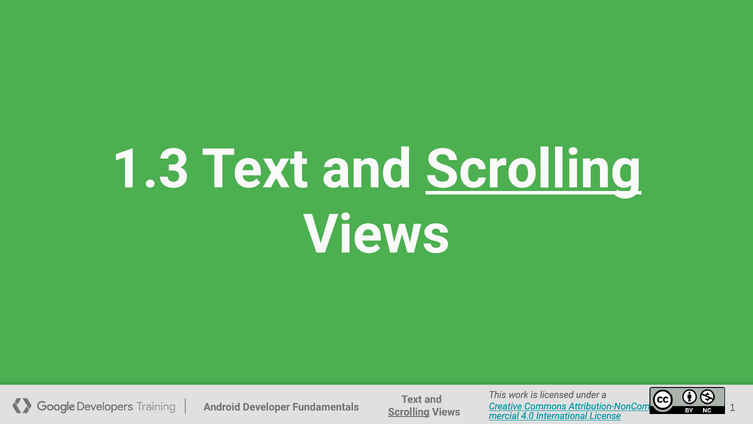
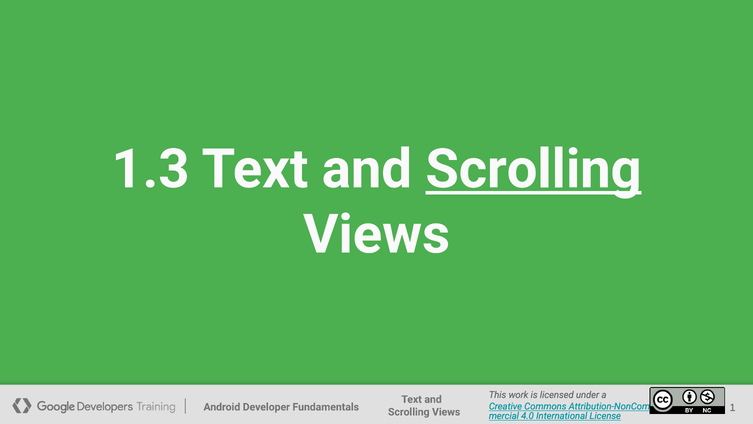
Scrolling underline: present -> none (409, 412)
